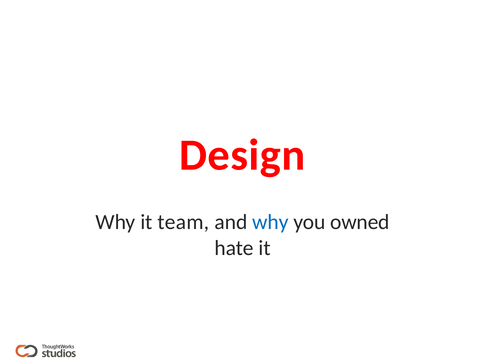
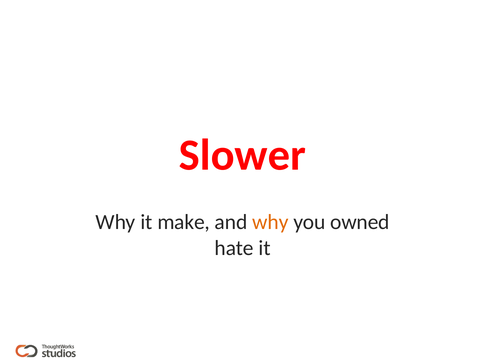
Design: Design -> Slower (242, 155)
team: team -> make (184, 222)
why colour: blue -> orange (270, 222)
